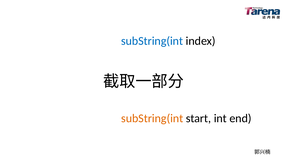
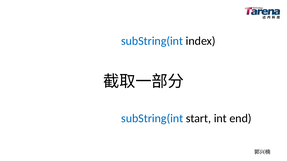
subString(int colour: orange -> blue (152, 119)
